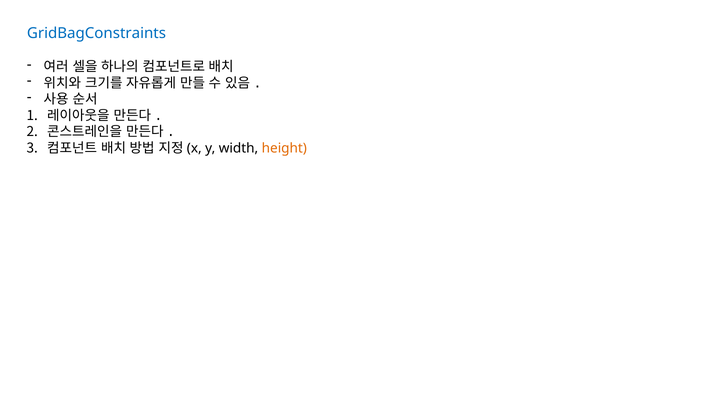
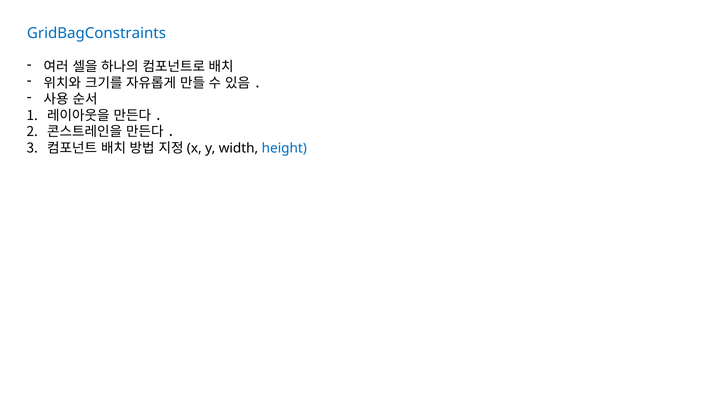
height colour: orange -> blue (284, 148)
